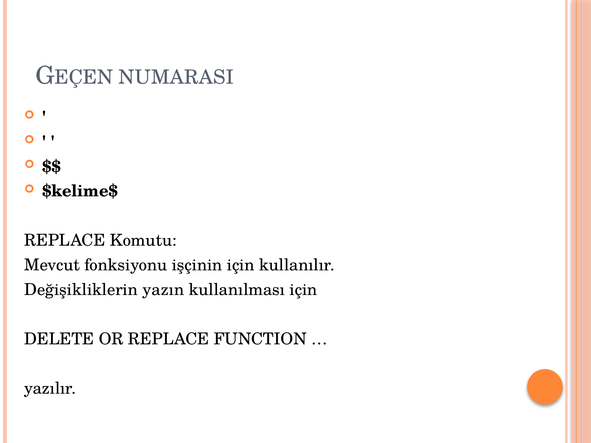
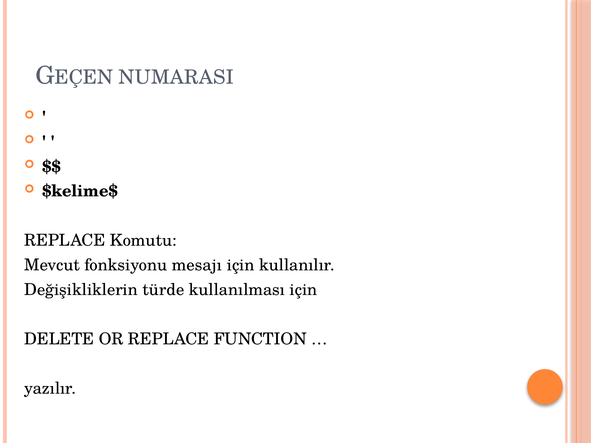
işçinin: işçinin -> mesajı (197, 265)
yazın: yazın -> türde (163, 290)
